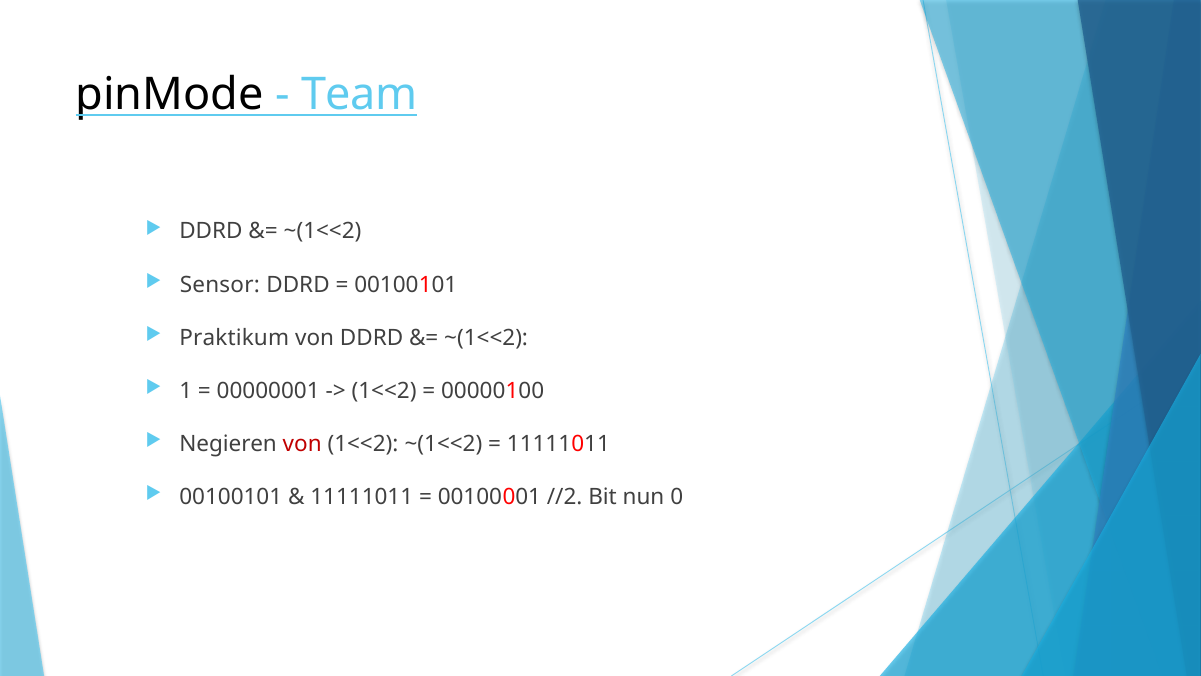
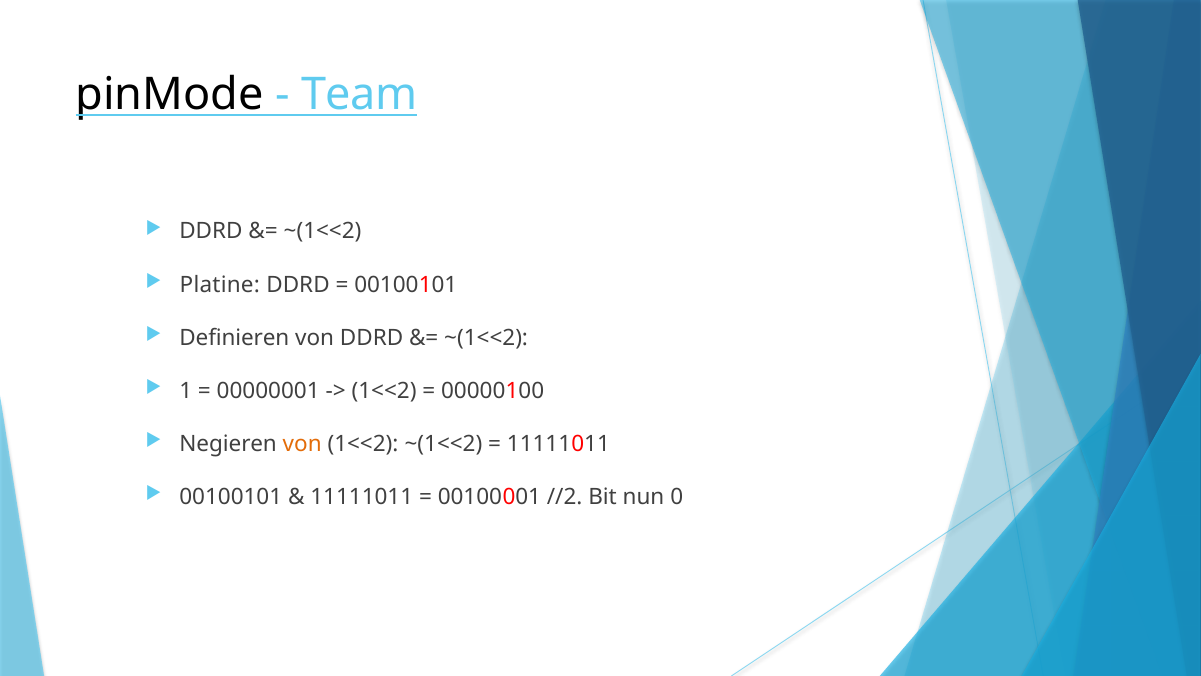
Sensor: Sensor -> Platine (220, 284)
Praktikum: Praktikum -> Definieren (234, 337)
von colour: red -> orange (302, 444)
